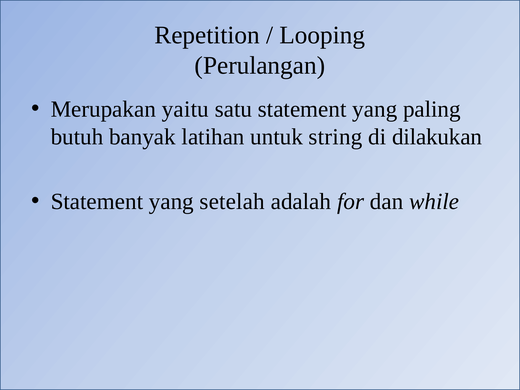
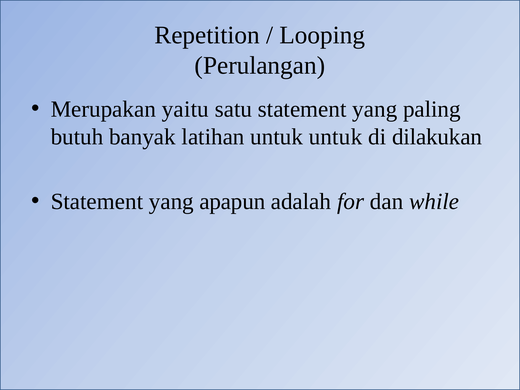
untuk string: string -> untuk (335, 137)
setelah: setelah -> apapun (232, 202)
